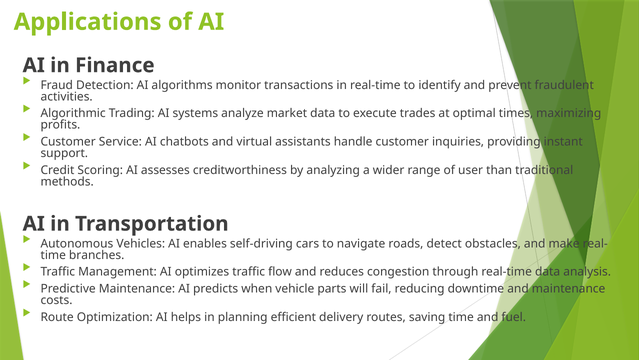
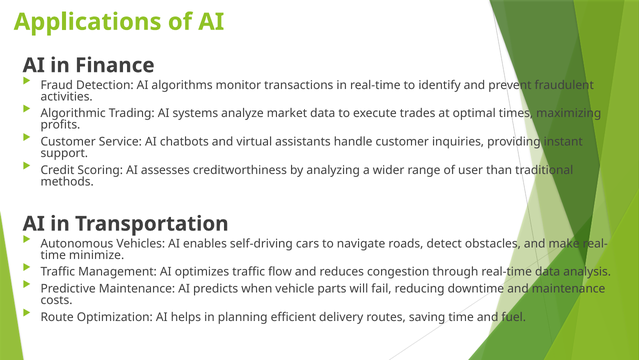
branches: branches -> minimize (97, 255)
